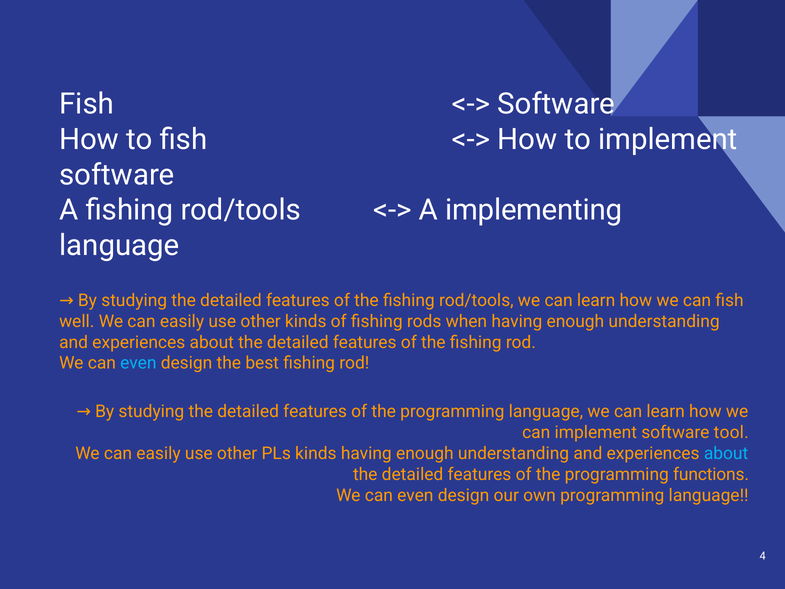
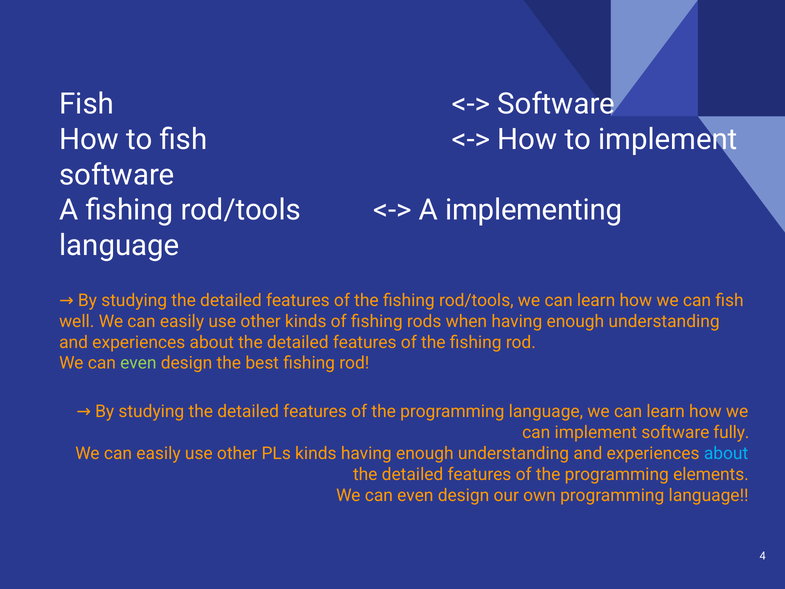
even colour: light blue -> light green (138, 363)
tool: tool -> fully (731, 432)
functions: functions -> elements (711, 474)
